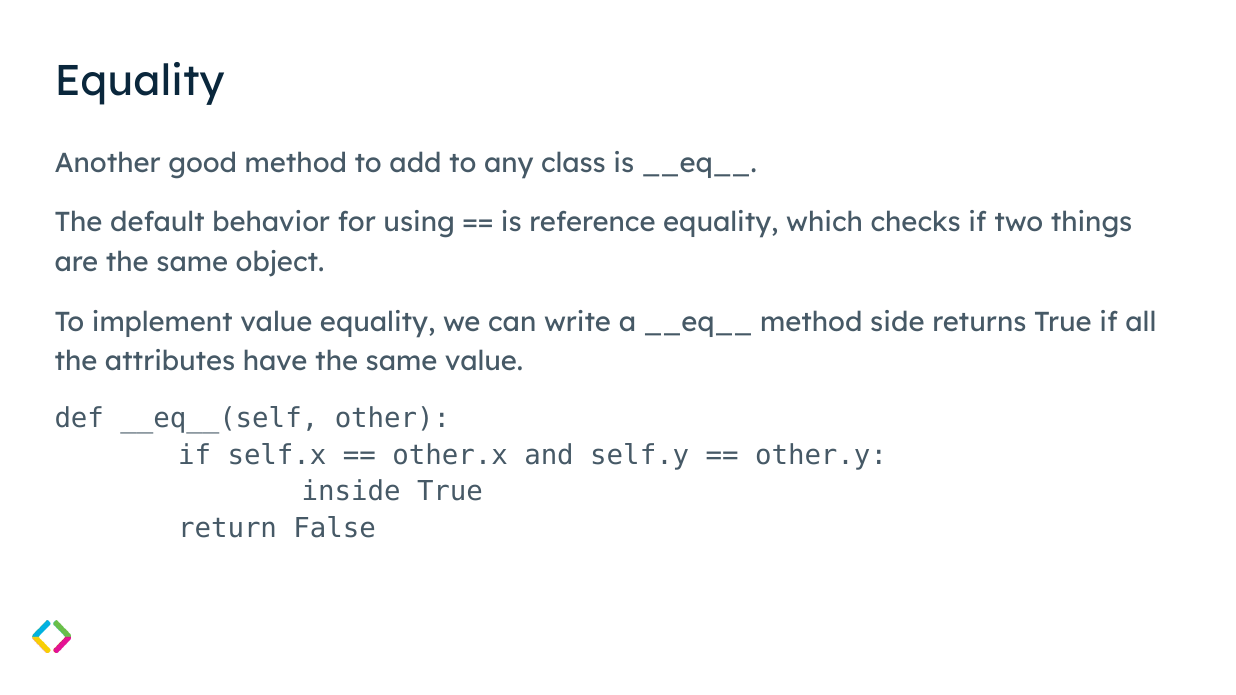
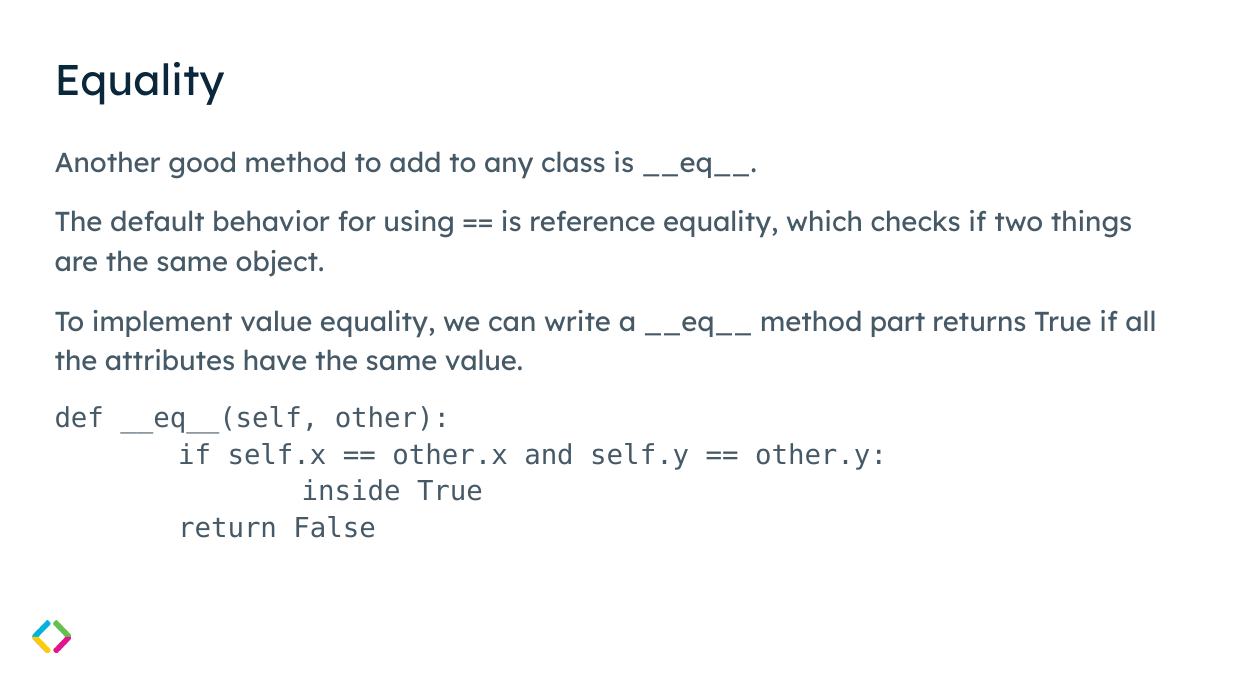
side: side -> part (898, 322)
